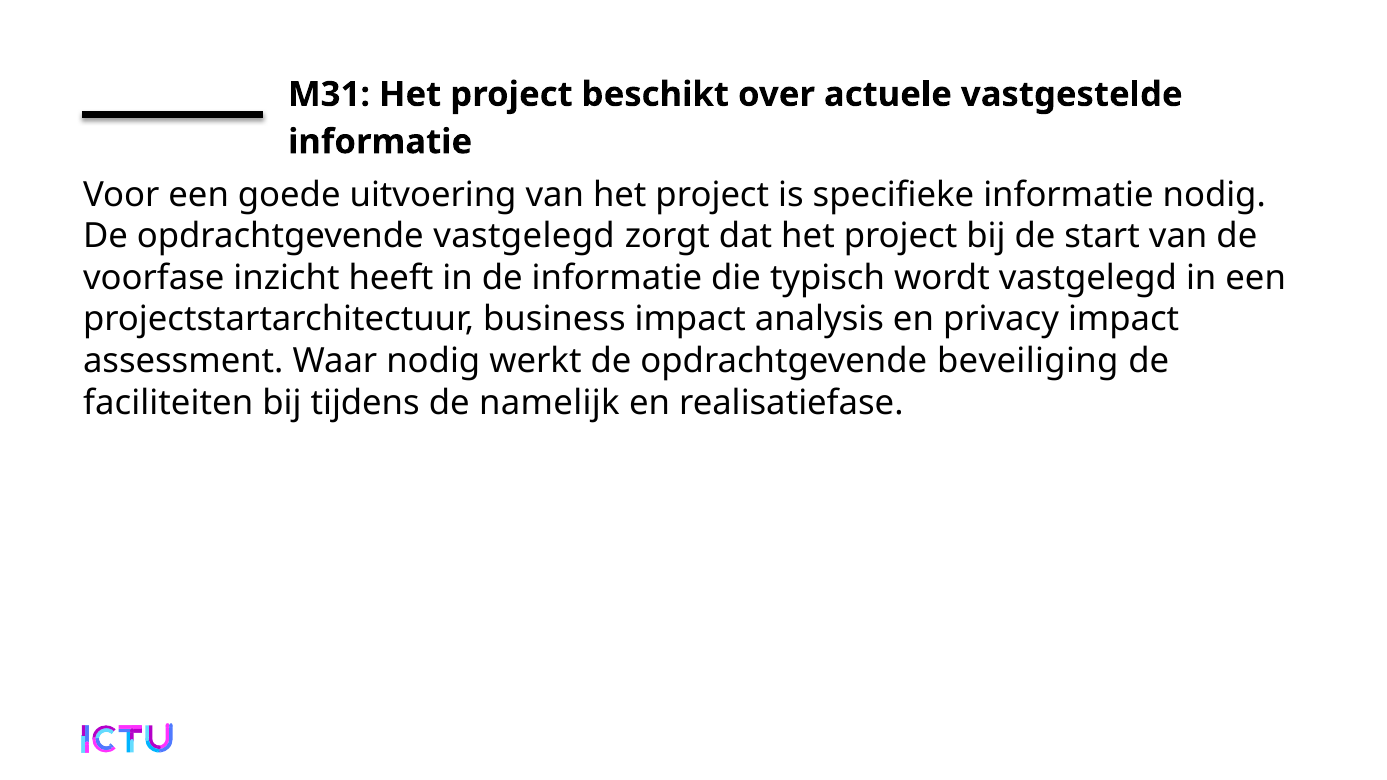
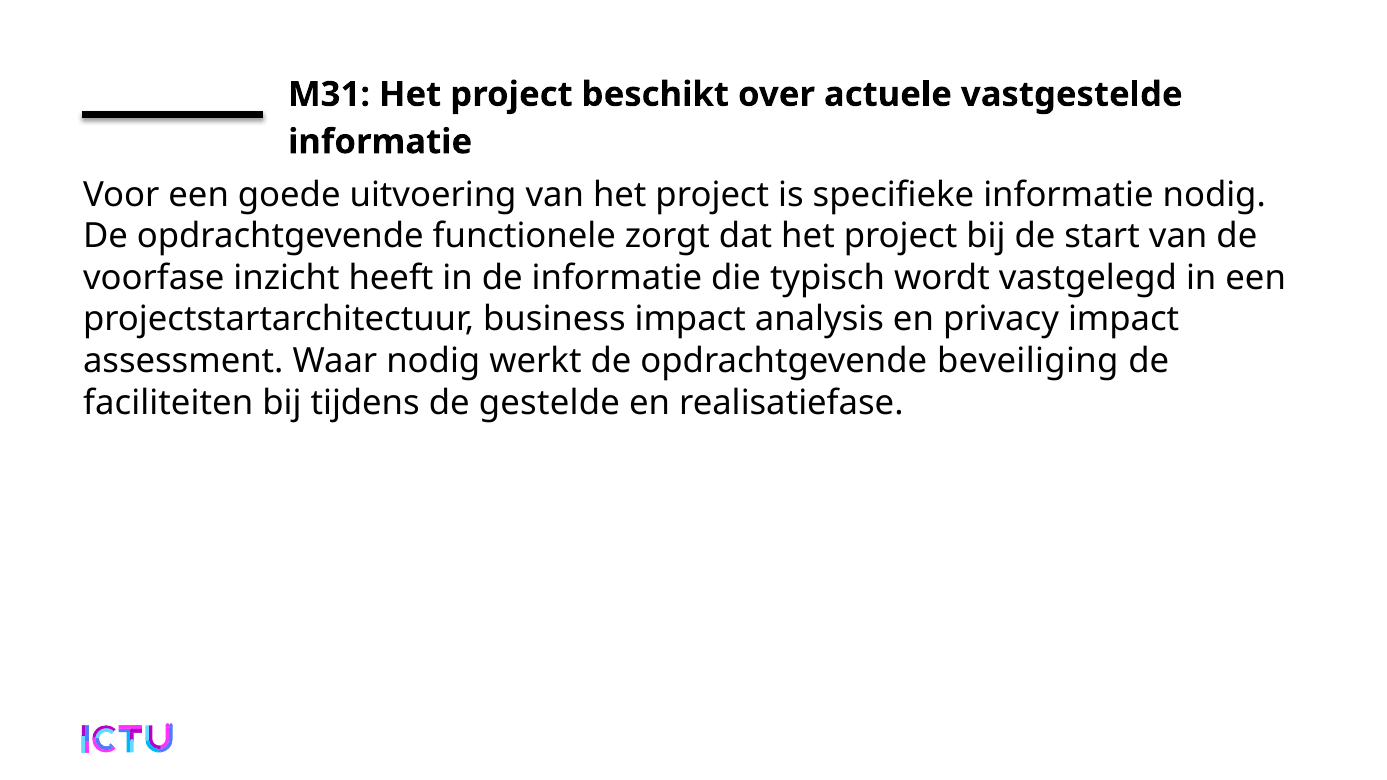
opdrachtgevende vastgelegd: vastgelegd -> functionele (524, 236)
namelijk: namelijk -> gestelde (549, 403)
